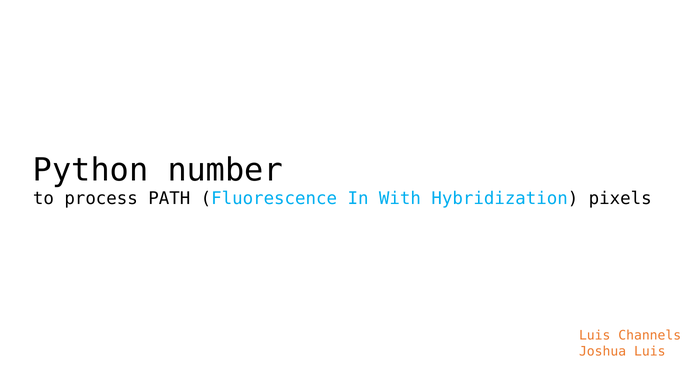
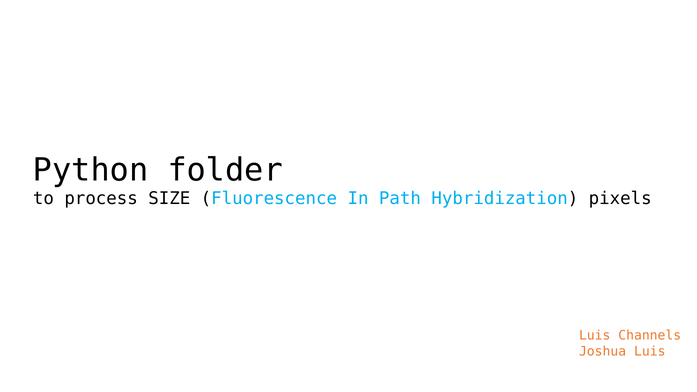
number: number -> folder (225, 170)
PATH: PATH -> SIZE (169, 199)
With: With -> Path (400, 199)
